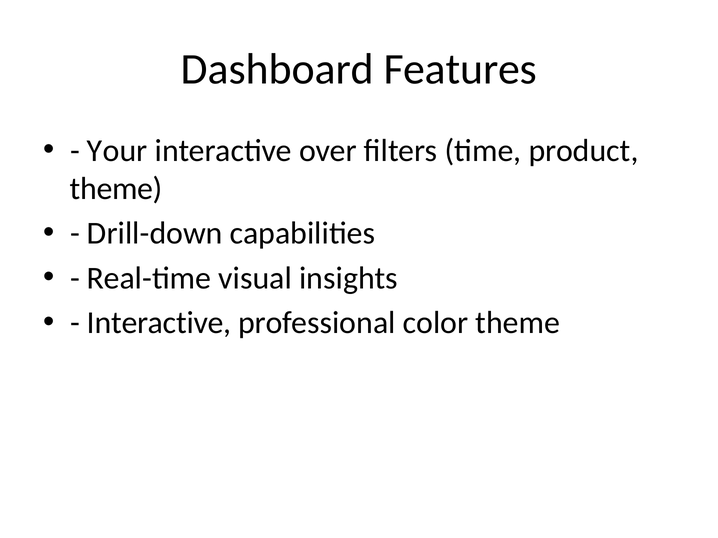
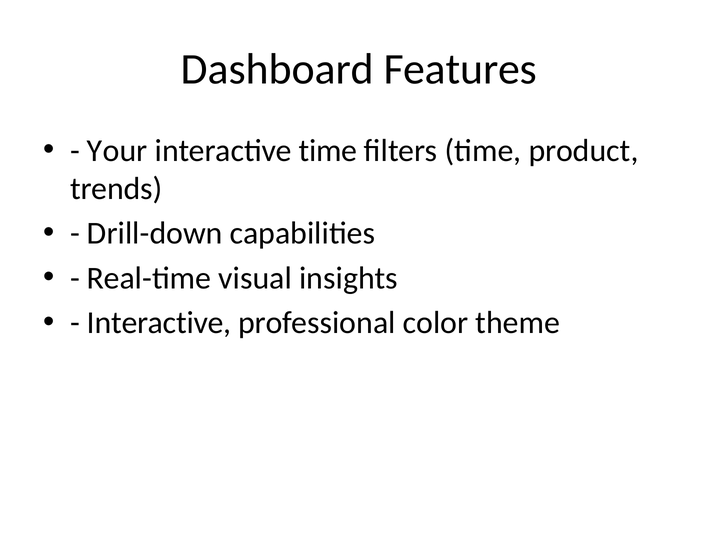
interactive over: over -> time (328, 151)
theme: theme -> trends (116, 189)
